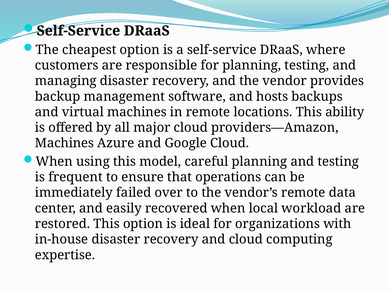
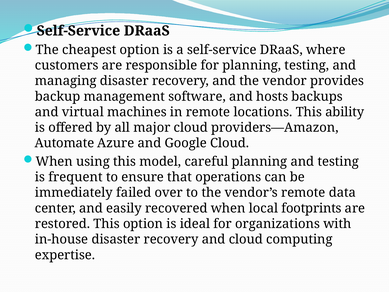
Machines: Machines -> Automate (64, 143)
workload: workload -> footprints (311, 208)
